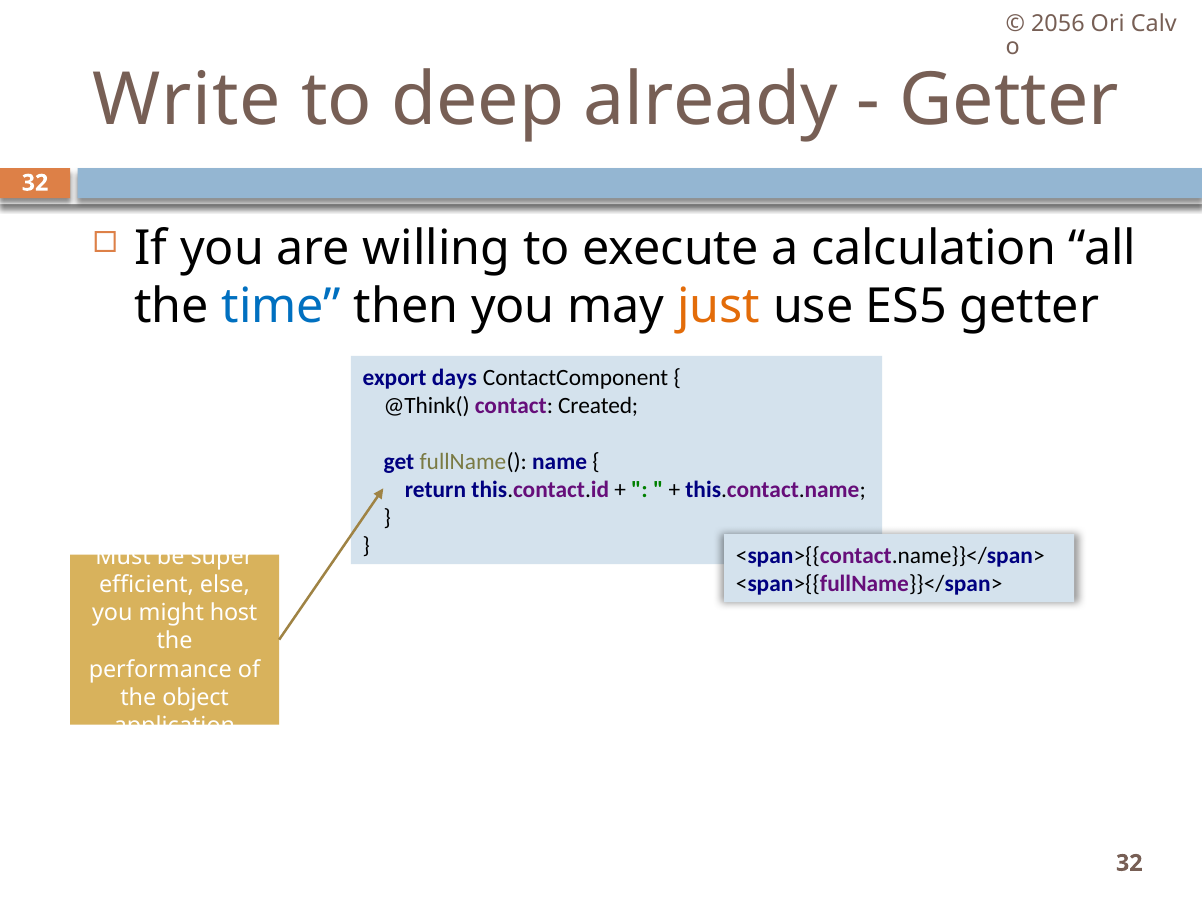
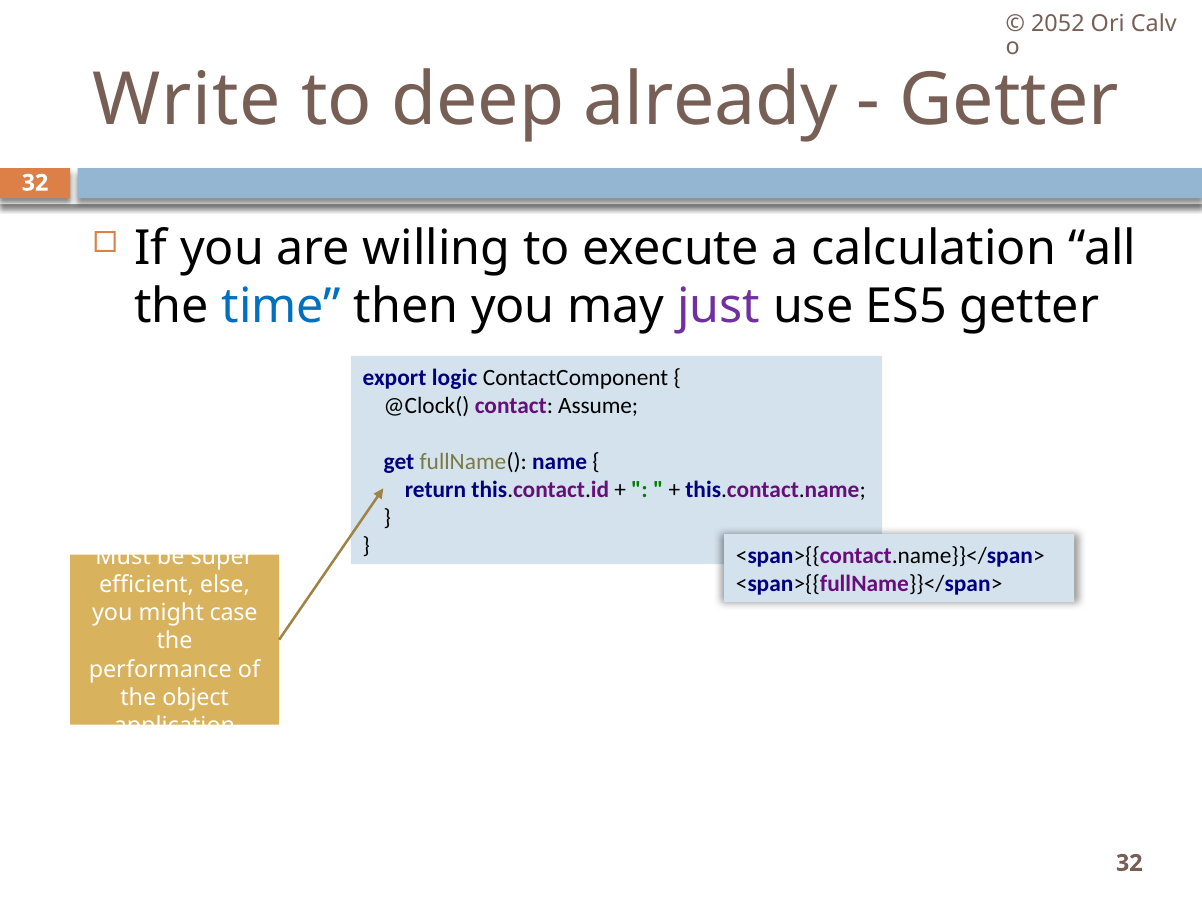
2056: 2056 -> 2052 (1058, 24)
just colour: orange -> purple (719, 307)
days: days -> logic (455, 378)
@Think(: @Think( -> @Clock( (427, 406)
Created: Created -> Assume (598, 406)
host: host -> case (234, 614)
